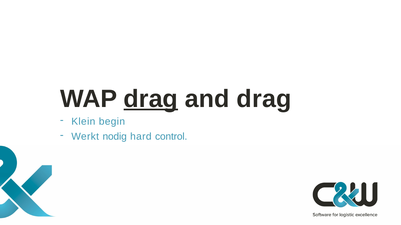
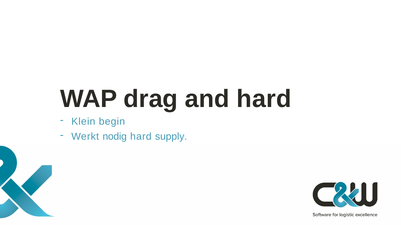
drag underline: present -> none (151, 99)
and drag: drag -> hard (264, 99)
control: control -> supply (171, 137)
